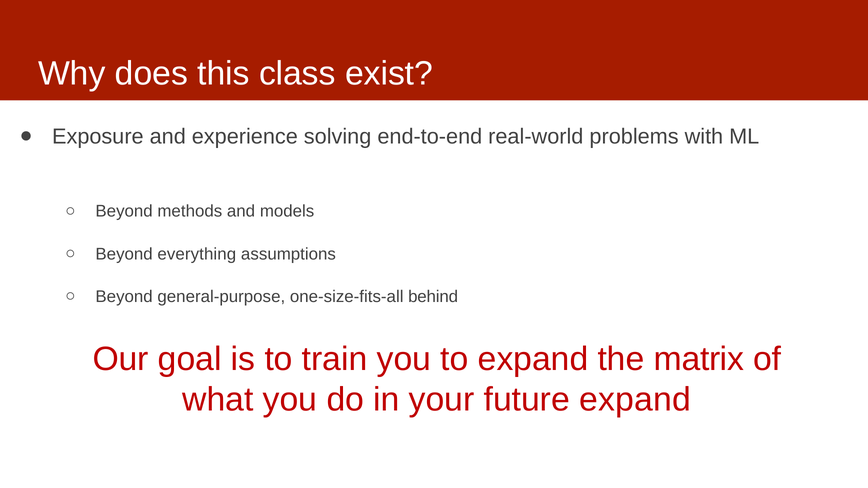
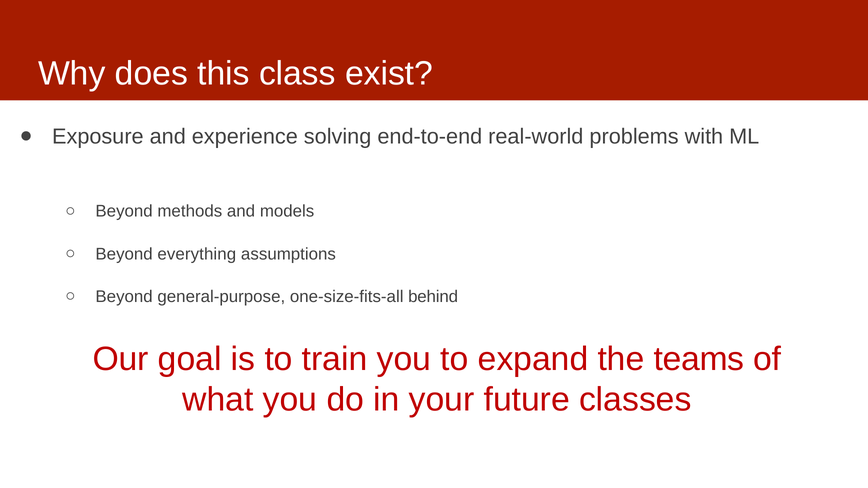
matrix: matrix -> teams (699, 359)
future expand: expand -> classes (635, 400)
